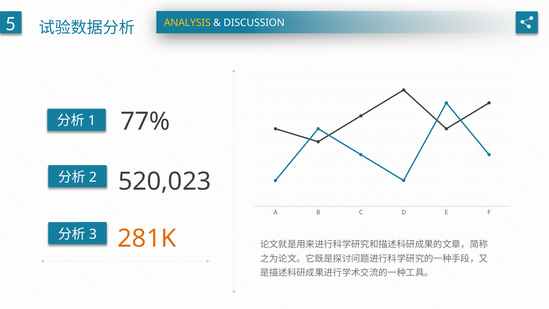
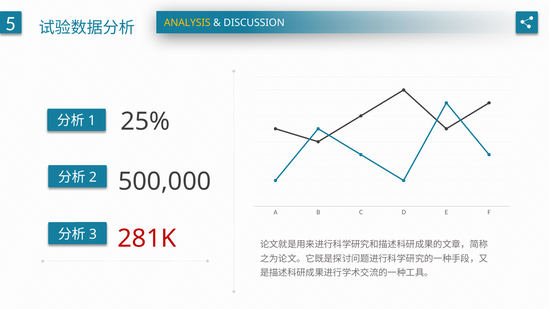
77%: 77% -> 25% (145, 121)
520,023: 520,023 -> 500,000 (165, 182)
281K colour: orange -> red (147, 238)
